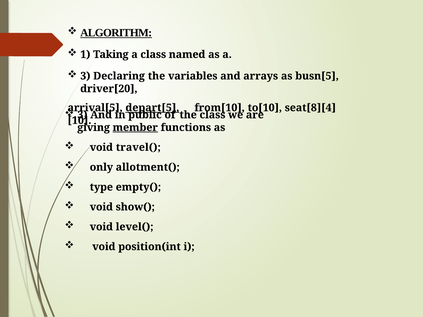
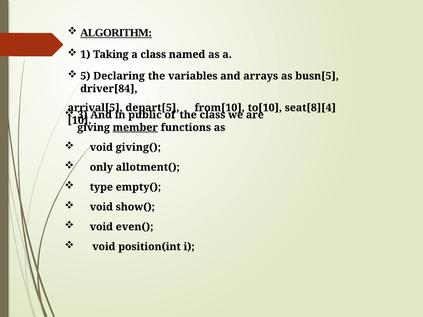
3: 3 -> 5 (85, 76)
driver[20: driver[20 -> driver[84 (109, 89)
depart[5 underline: present -> none (152, 108)
travel(: travel( -> giving( (138, 147)
level(: level( -> even( (135, 227)
